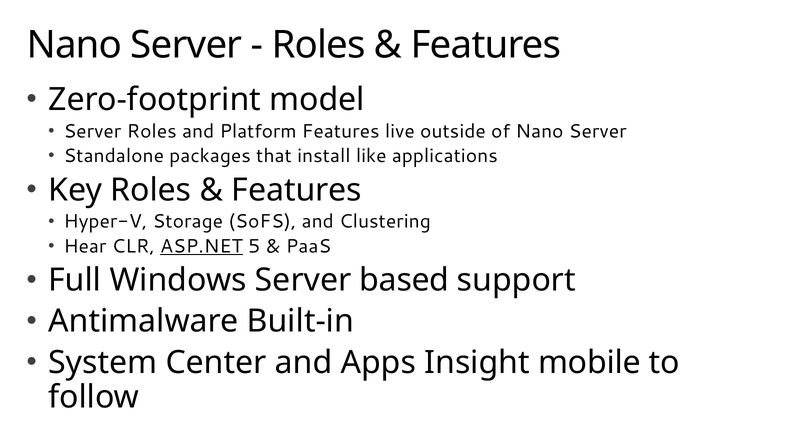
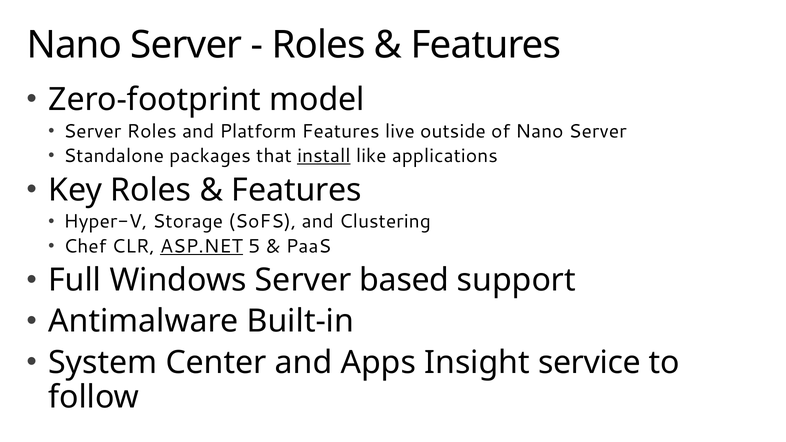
install underline: none -> present (324, 156)
Hear: Hear -> Chef (85, 246)
mobile: mobile -> service (590, 362)
